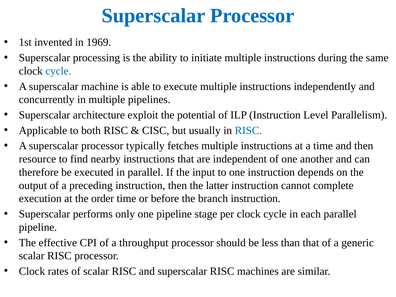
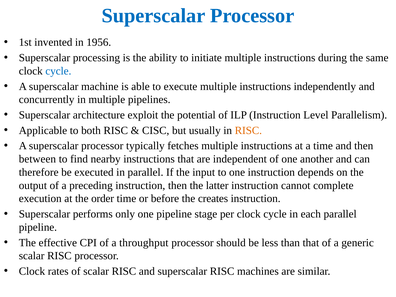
1969: 1969 -> 1956 (99, 42)
RISC colour: blue -> orange (248, 130)
resource: resource -> between (37, 159)
branch: branch -> creates (213, 199)
